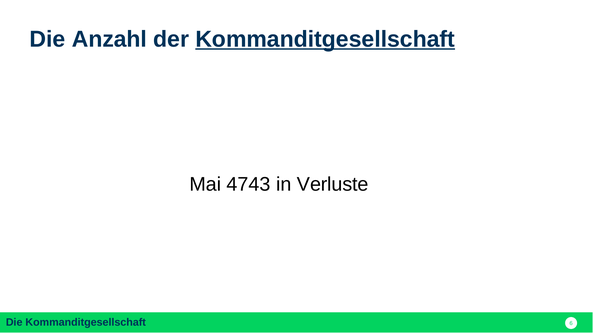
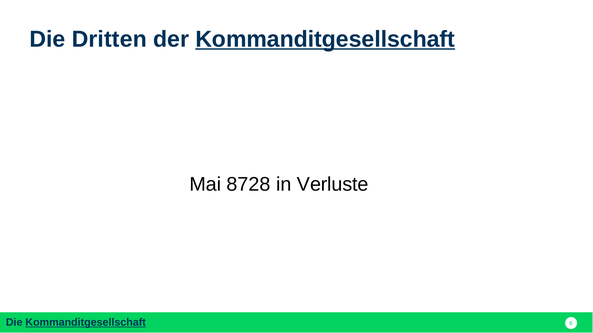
Anzahl: Anzahl -> Dritten (109, 39)
4743: 4743 -> 8728 (249, 185)
Kommanditgesellschaft underline: none -> present (86, 323)
